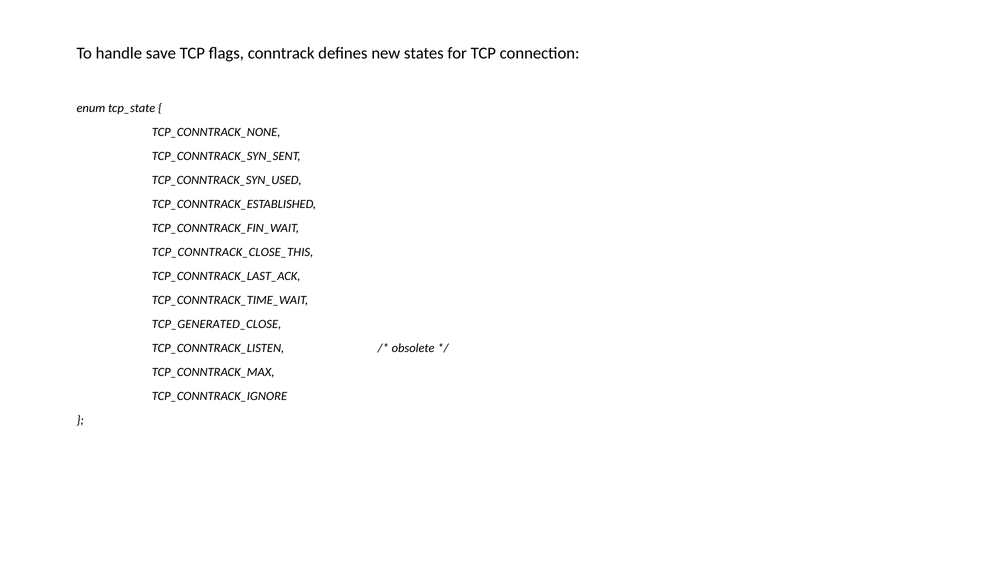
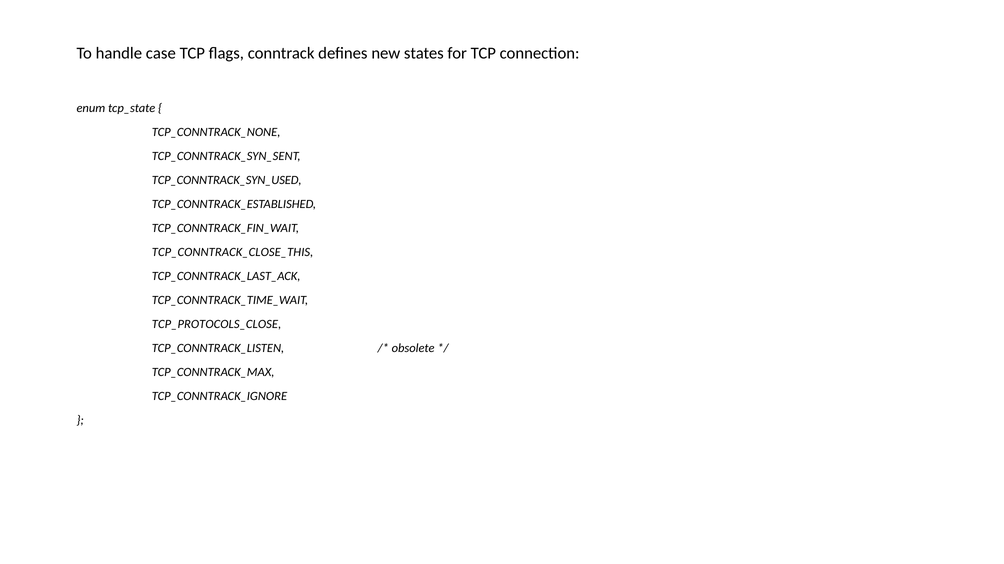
save: save -> case (161, 54)
TCP_GENERATED_CLOSE: TCP_GENERATED_CLOSE -> TCP_PROTOCOLS_CLOSE (217, 324)
